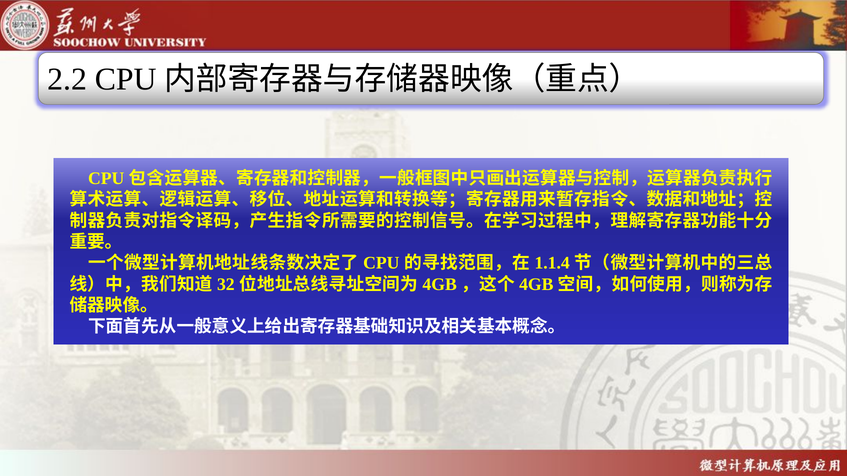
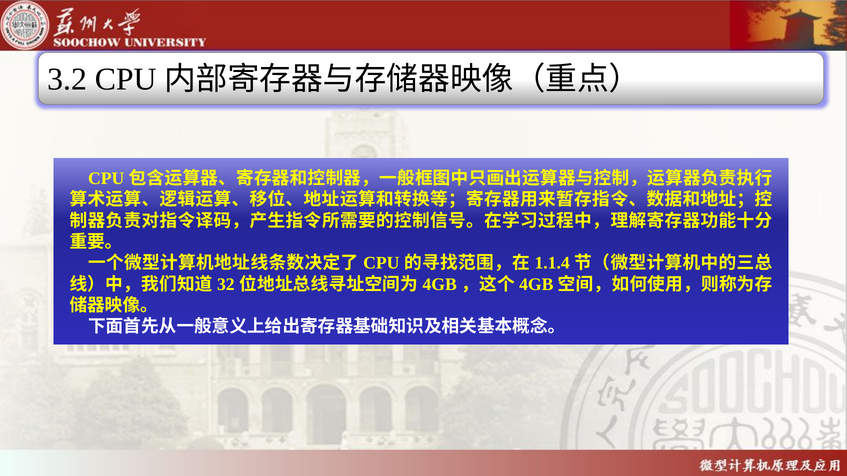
2.2: 2.2 -> 3.2 (67, 79)
